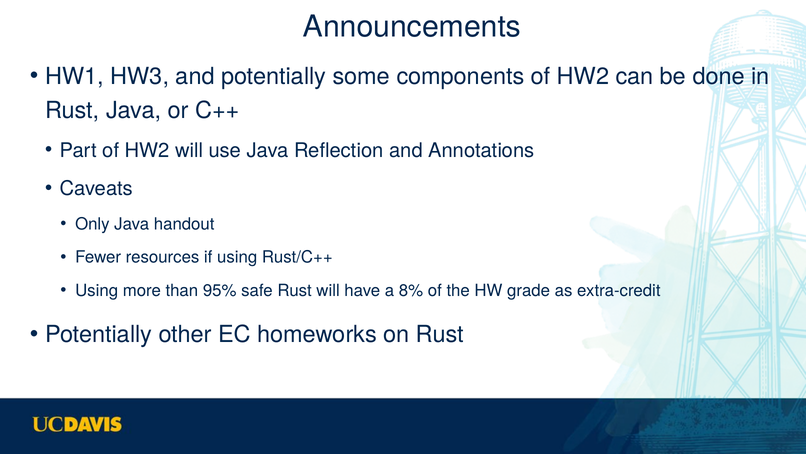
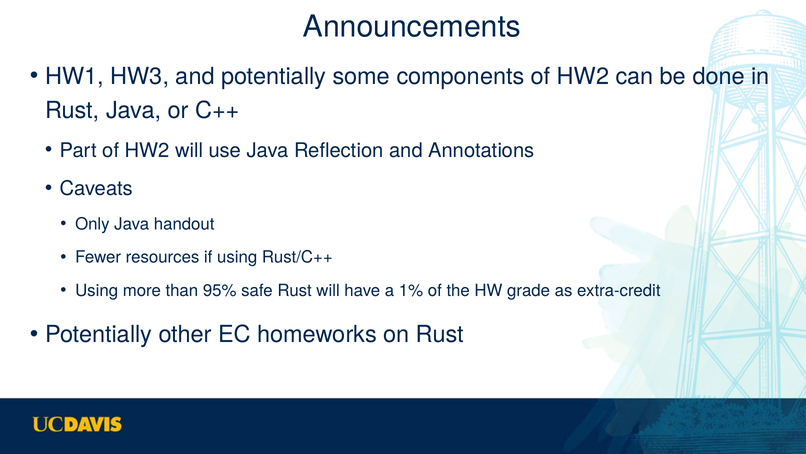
8%: 8% -> 1% (411, 290)
